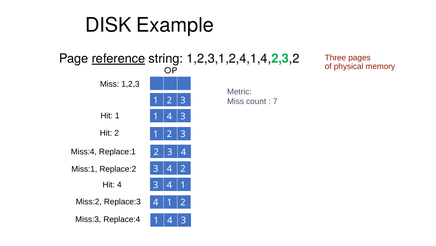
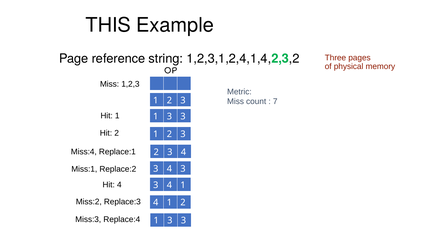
DISK: DISK -> THIS (108, 25)
reference underline: present -> none (118, 59)
4: 4 -> 3 (169, 116)
4 2: 2 -> 3 (183, 168)
Replace:4 1 4: 4 -> 3 (170, 220)
